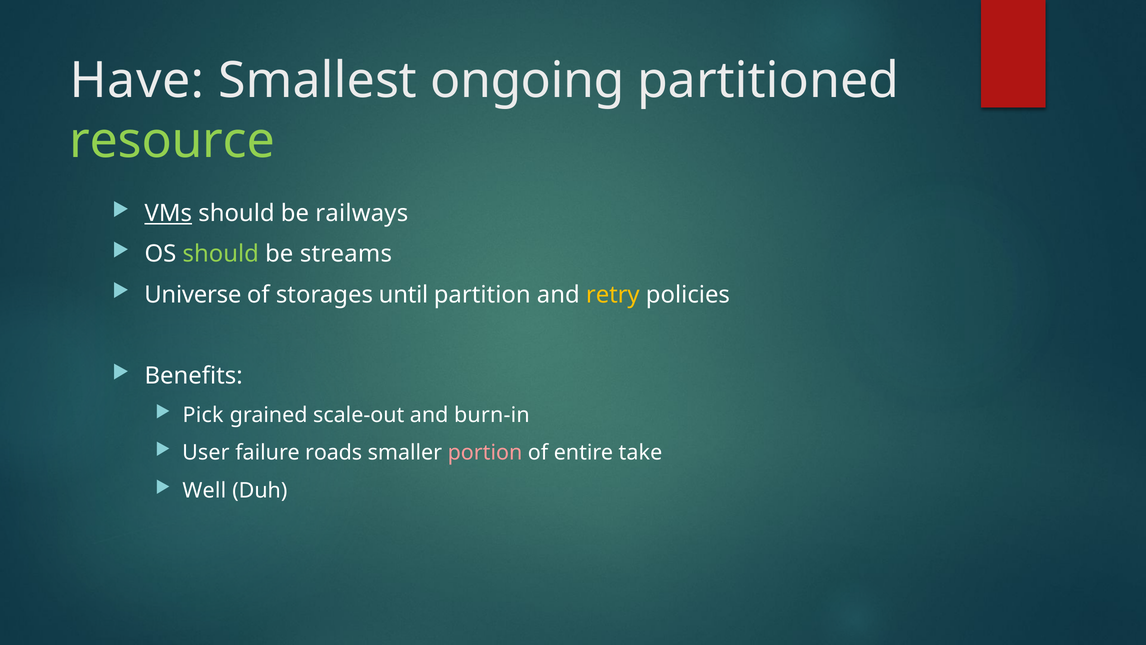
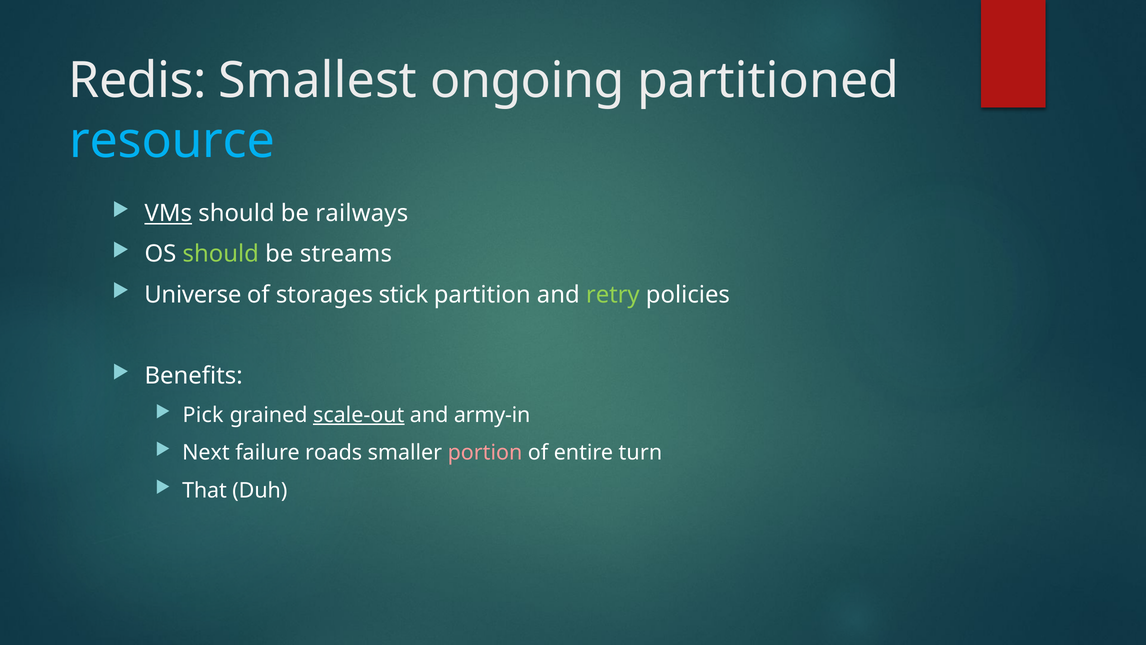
Have: Have -> Redis (138, 80)
resource colour: light green -> light blue (172, 141)
until: until -> stick (403, 294)
retry colour: yellow -> light green (613, 294)
scale-out underline: none -> present (359, 415)
burn-in: burn-in -> army-in (492, 415)
User: User -> Next (206, 452)
take: take -> turn (640, 452)
Well: Well -> That (204, 490)
